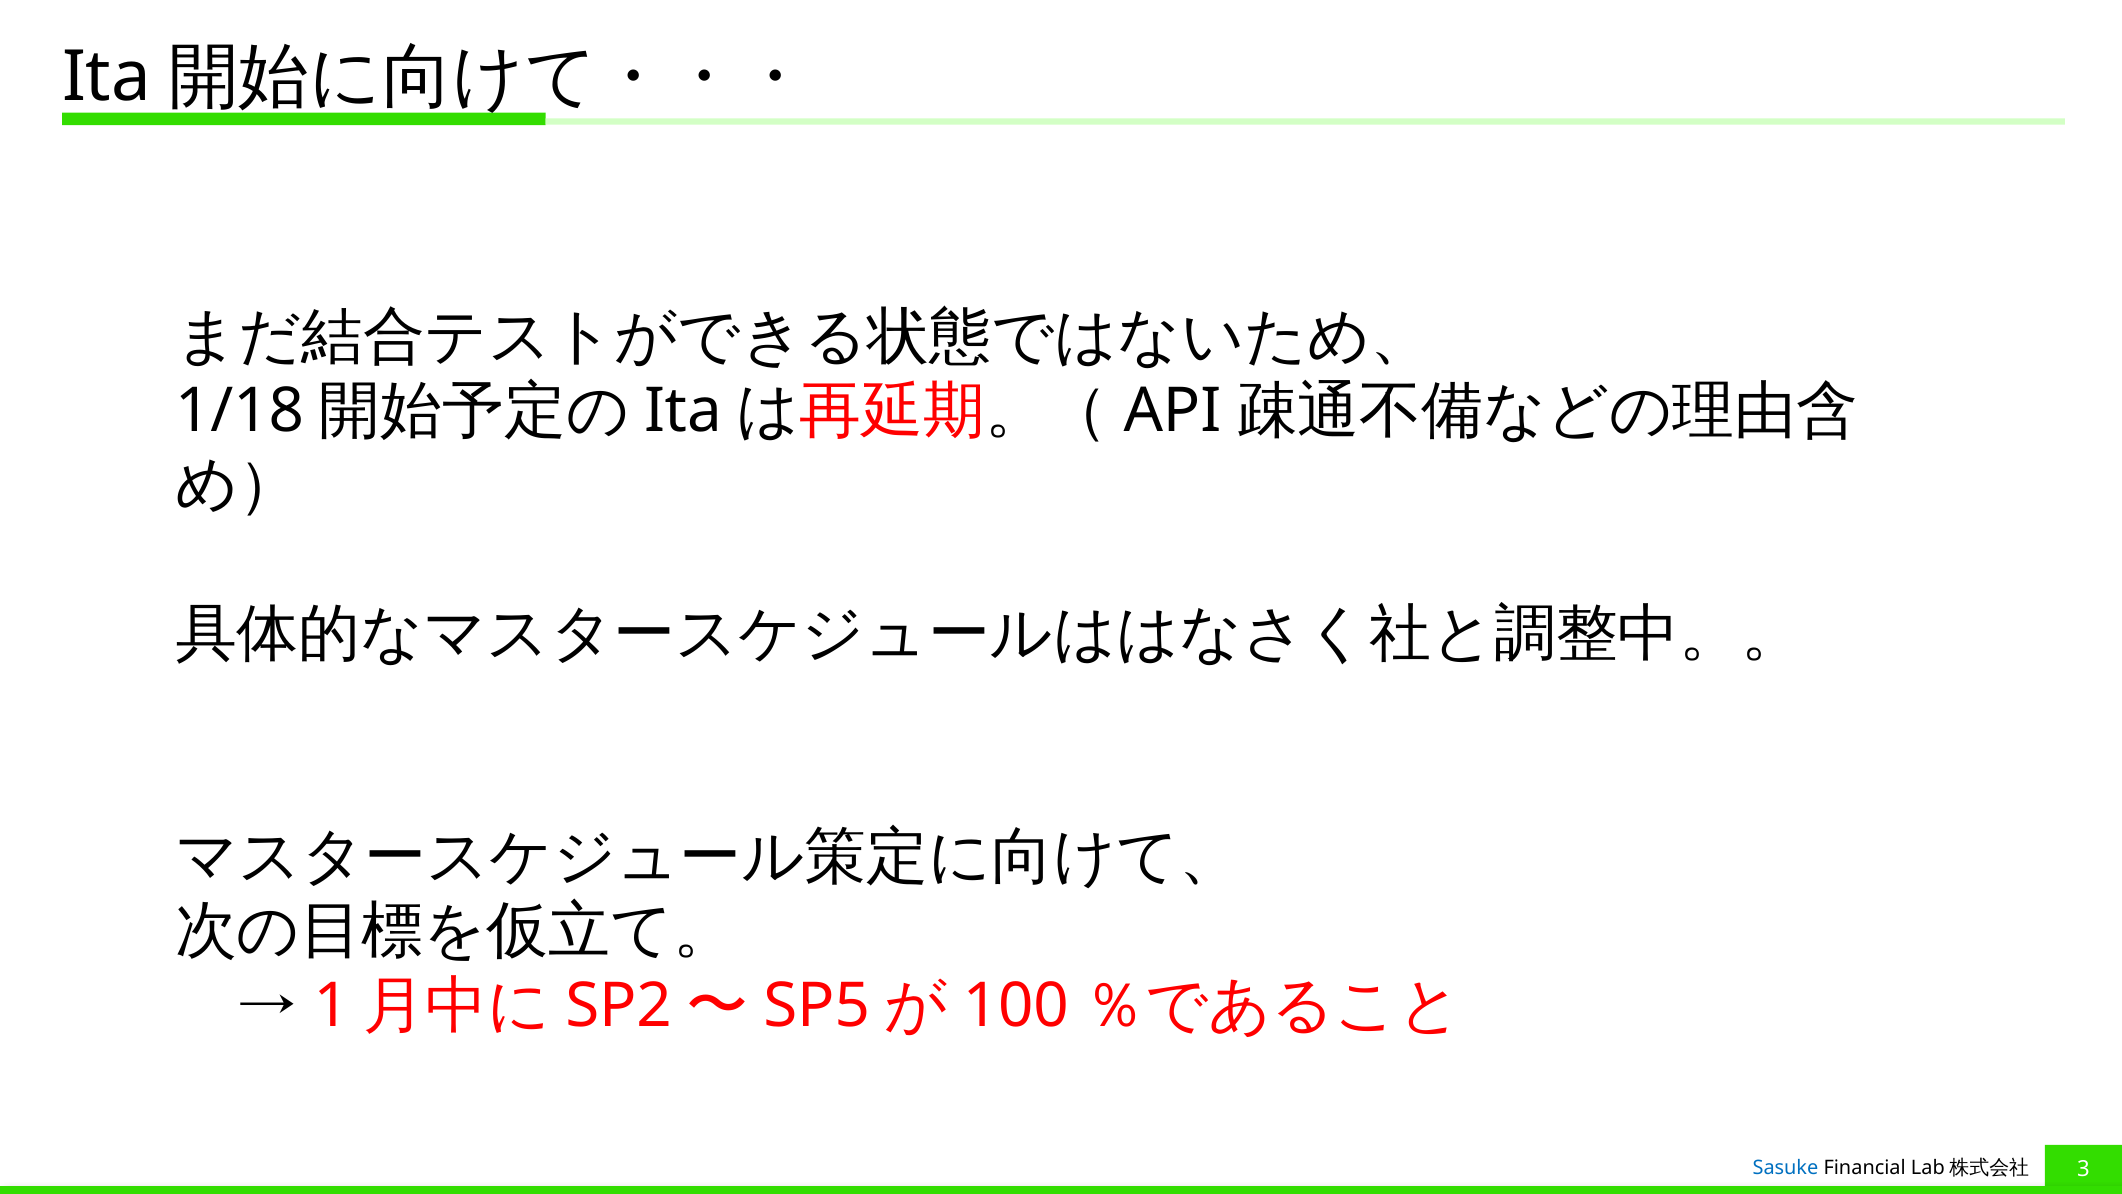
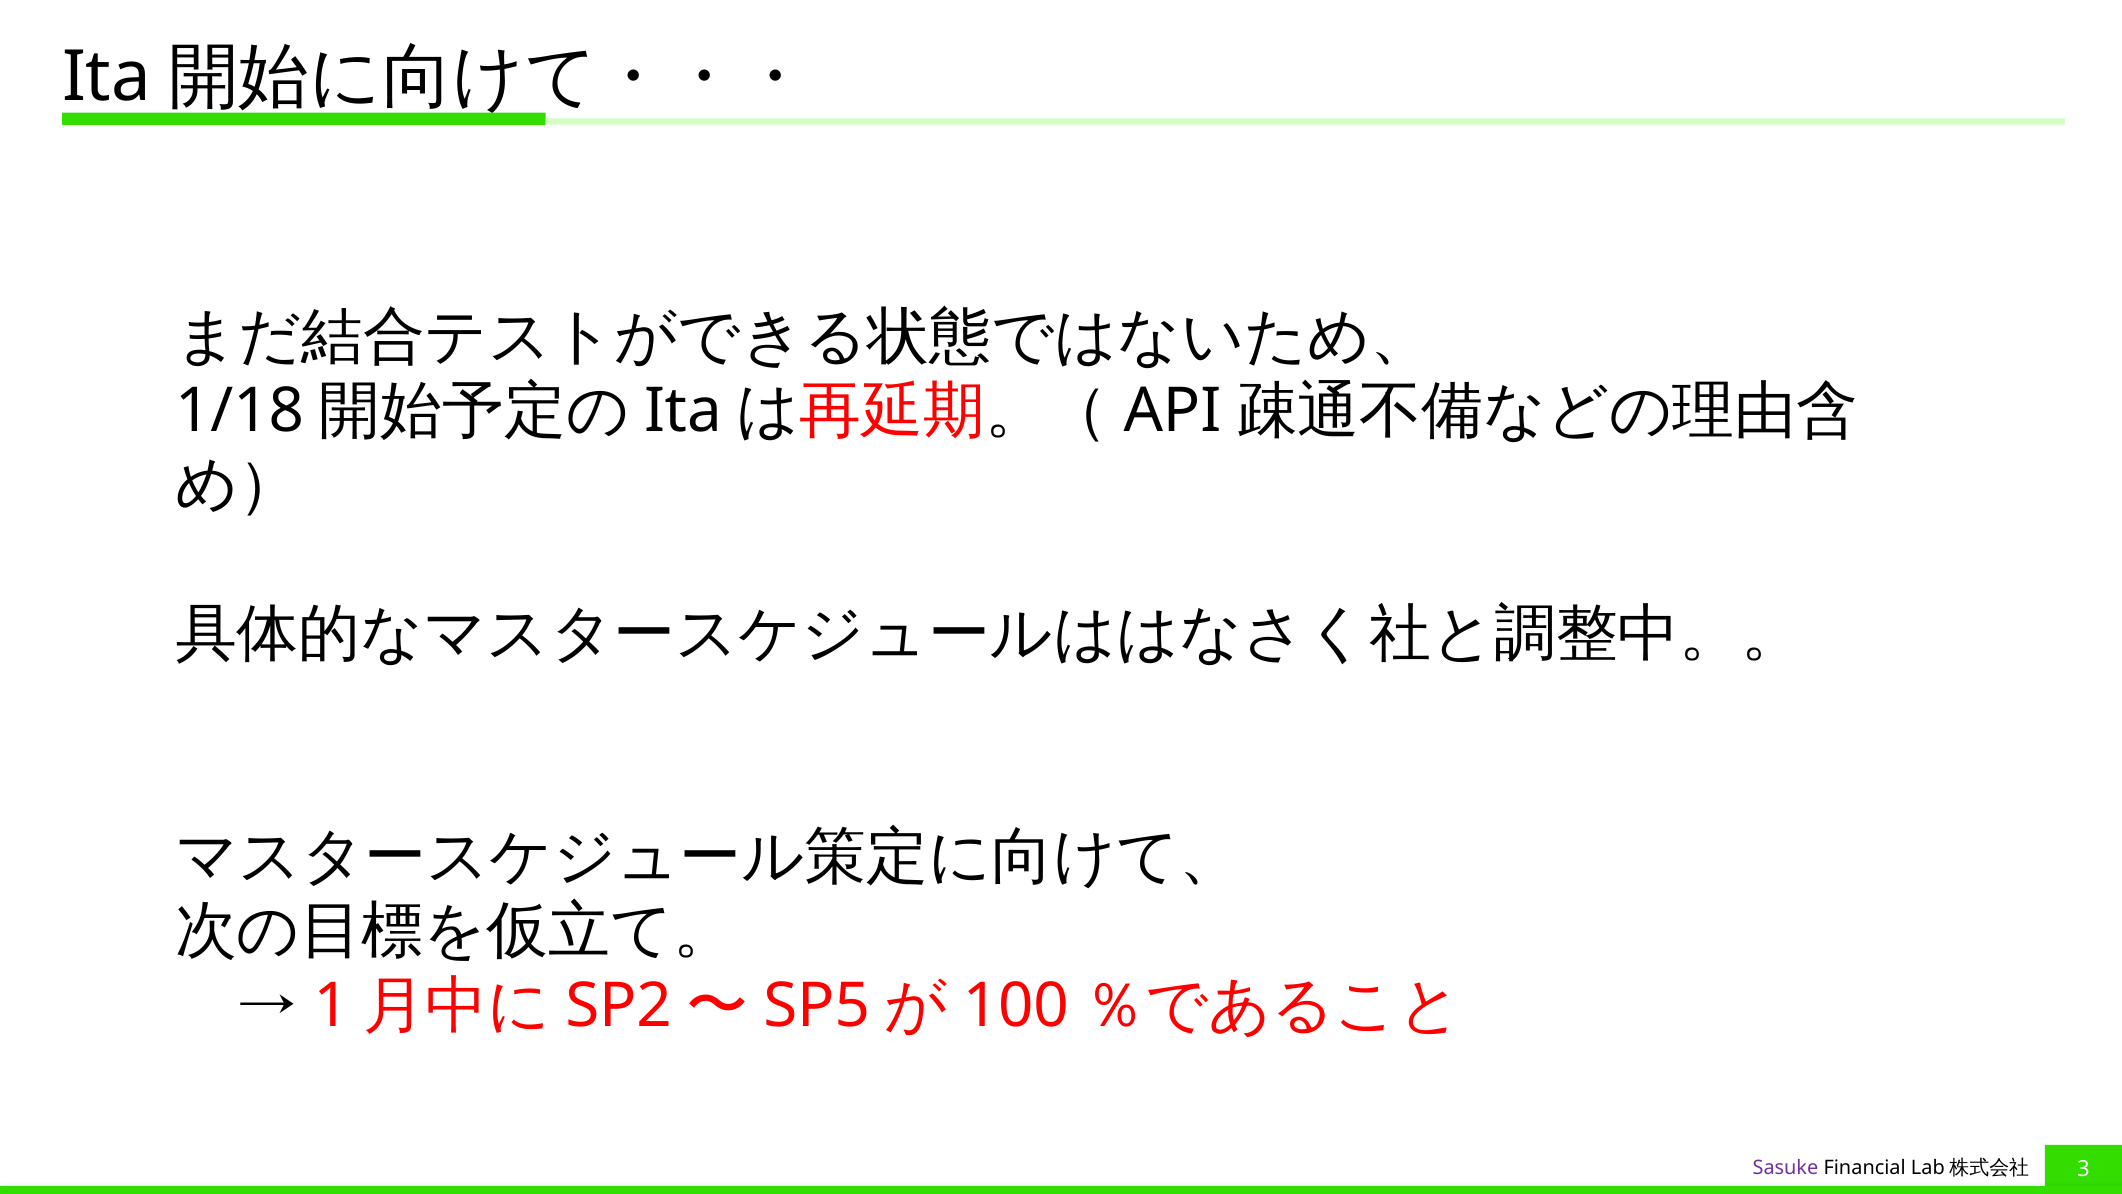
Sasuke colour: blue -> purple (1785, 1168)
